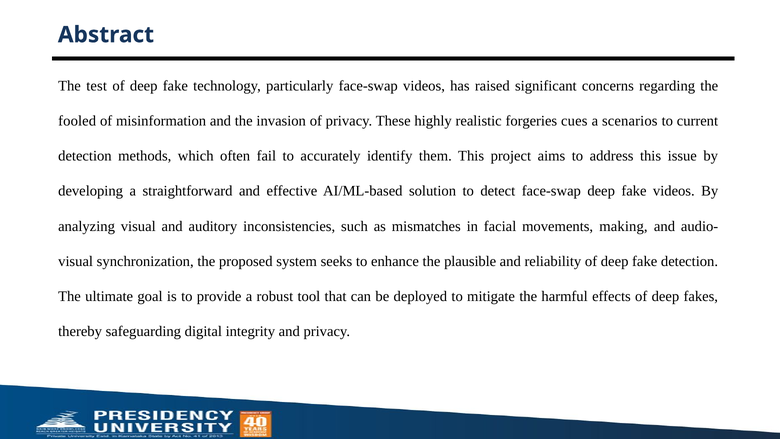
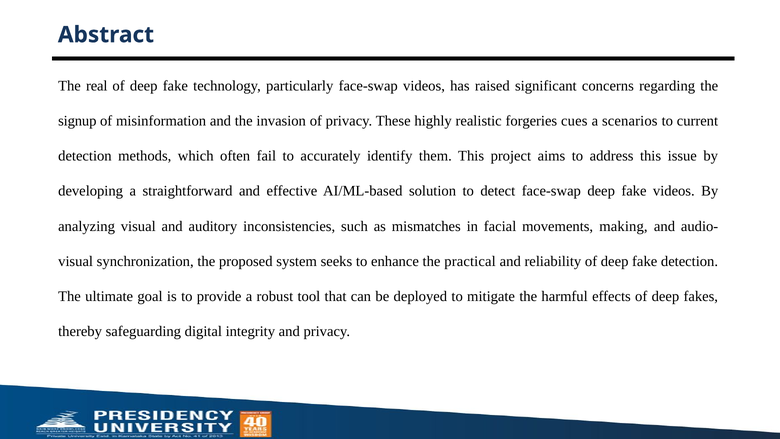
test: test -> real (97, 86)
fooled: fooled -> signup (77, 121)
plausible: plausible -> practical (470, 261)
